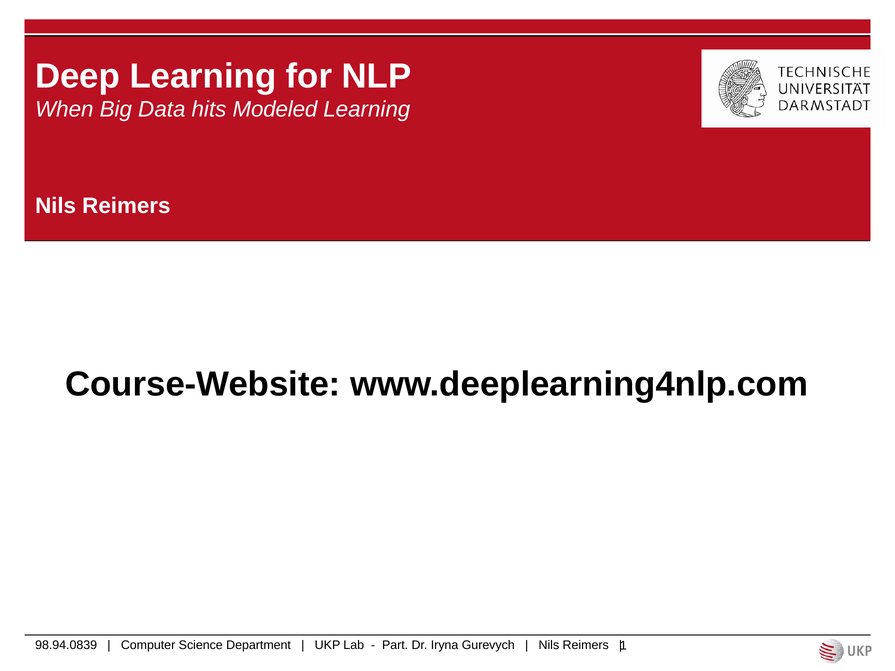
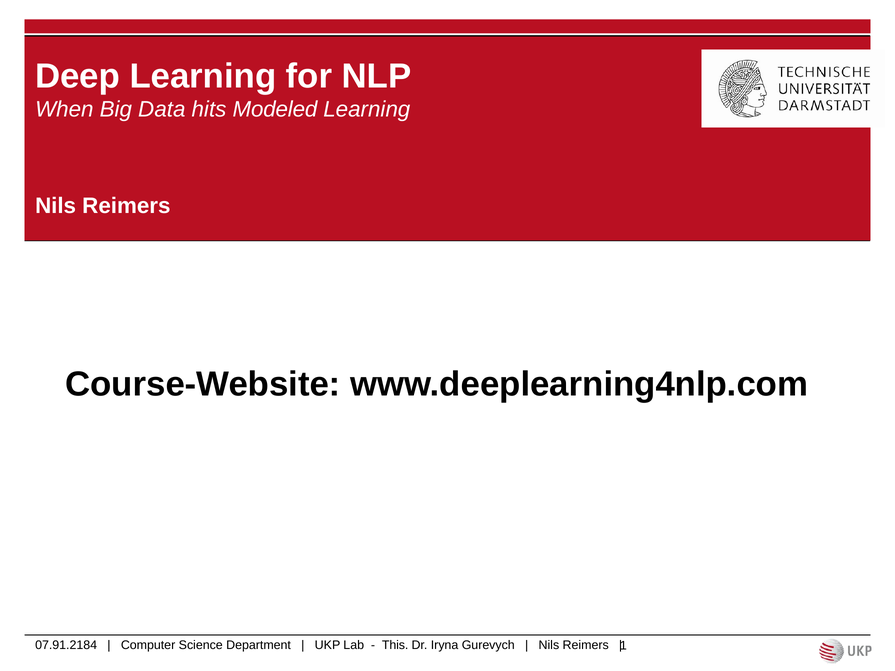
98.94.0839: 98.94.0839 -> 07.91.2184 (66, 646)
Part: Part -> This (395, 646)
